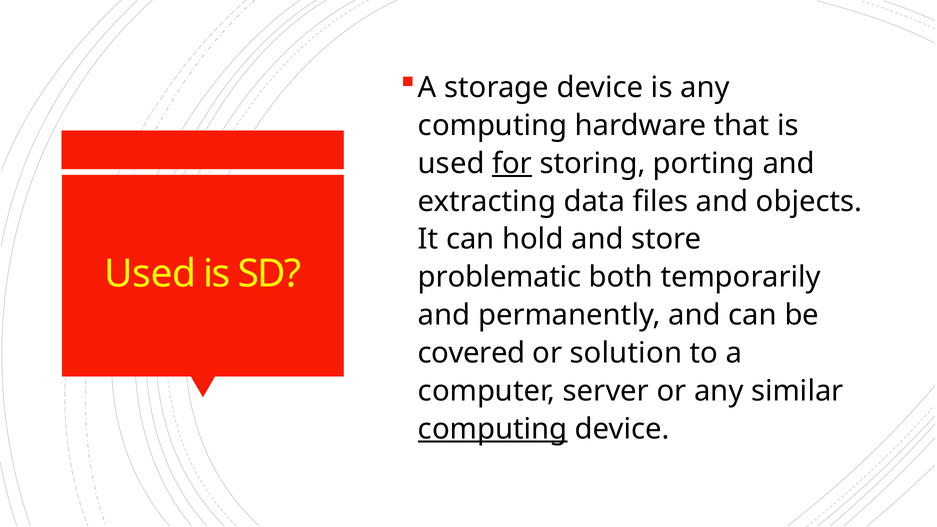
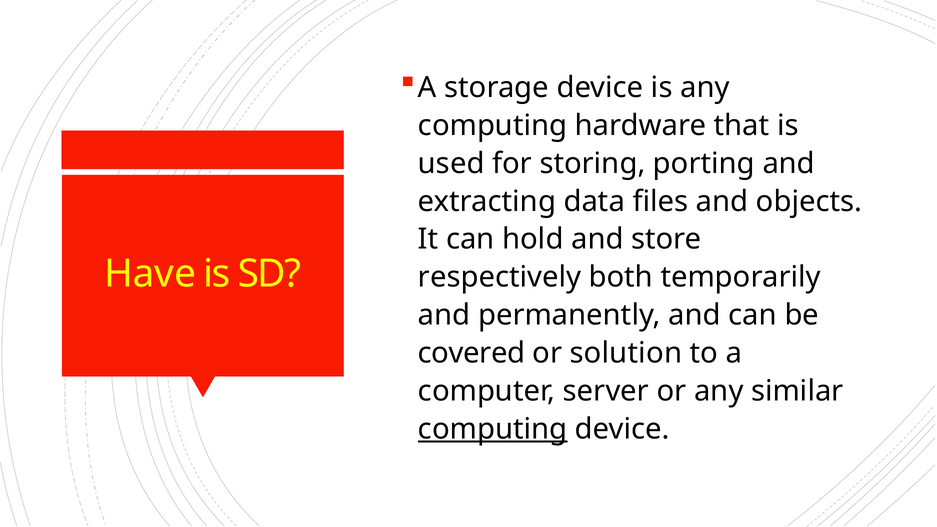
for underline: present -> none (512, 163)
Used: Used -> Have (150, 274)
problematic: problematic -> respectively (500, 277)
